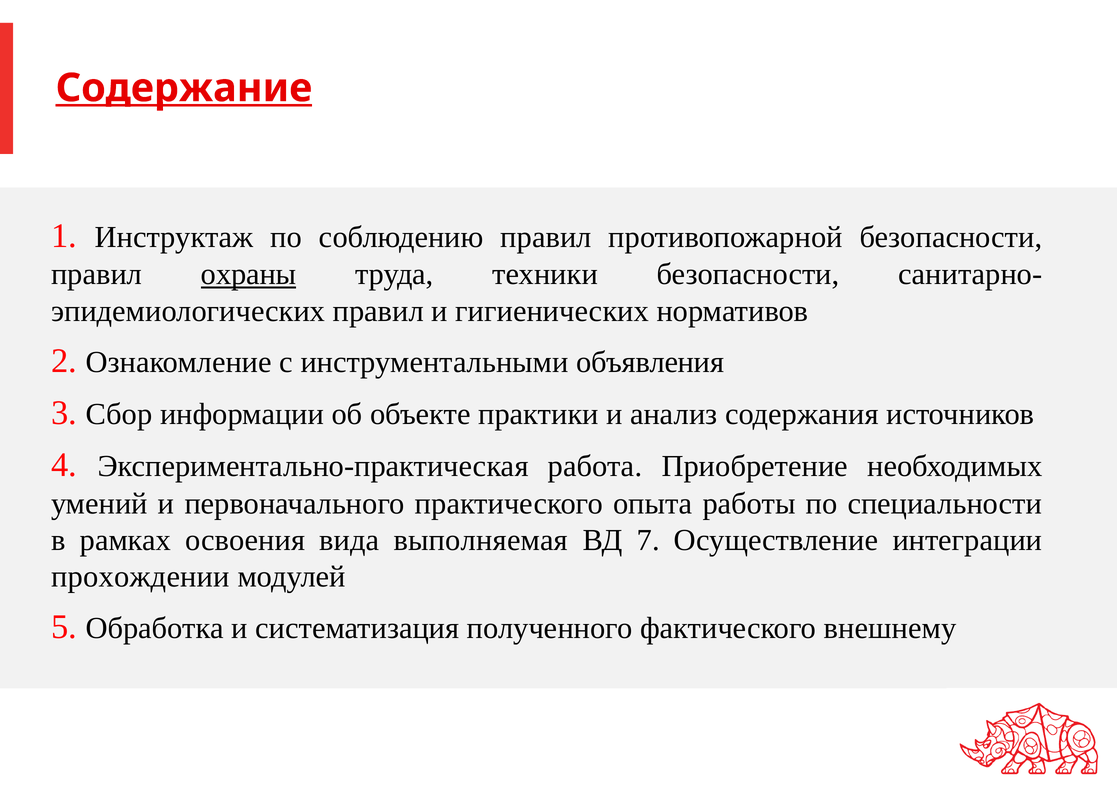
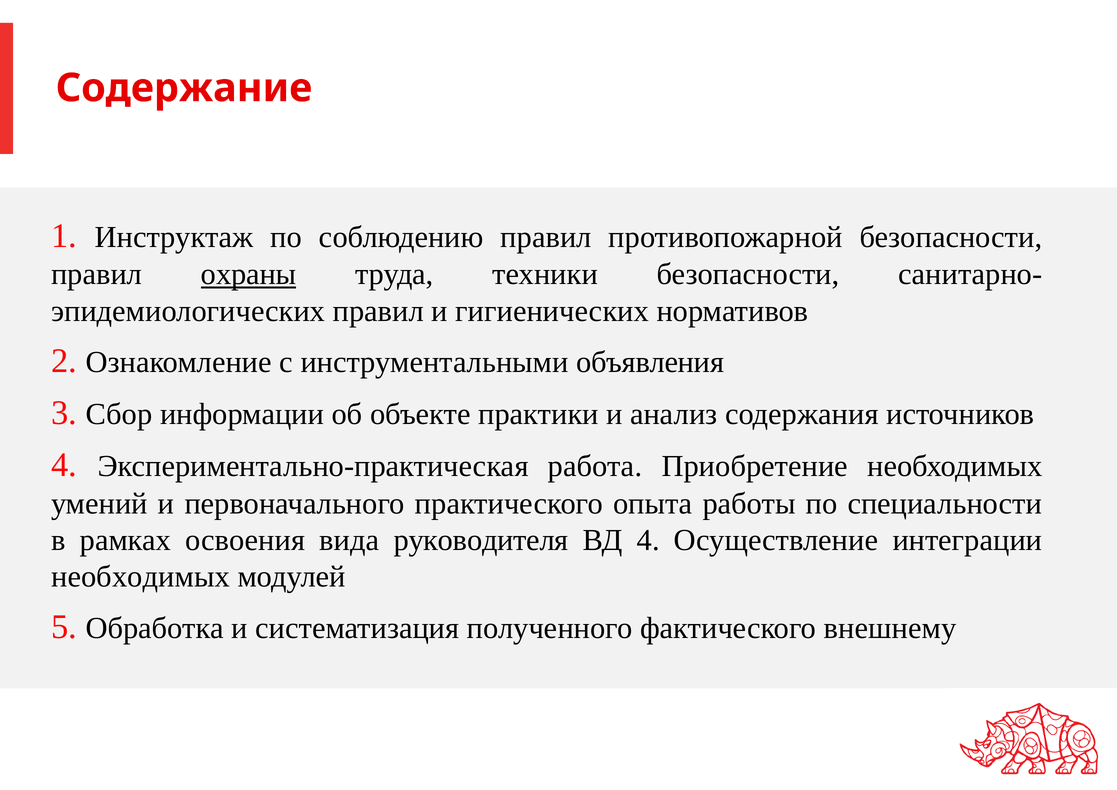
Содержание underline: present -> none (184, 88)
выполняемая: выполняемая -> руководителя (481, 540)
ВД 7: 7 -> 4 (648, 540)
прохождении: прохождении -> необходимых (140, 577)
